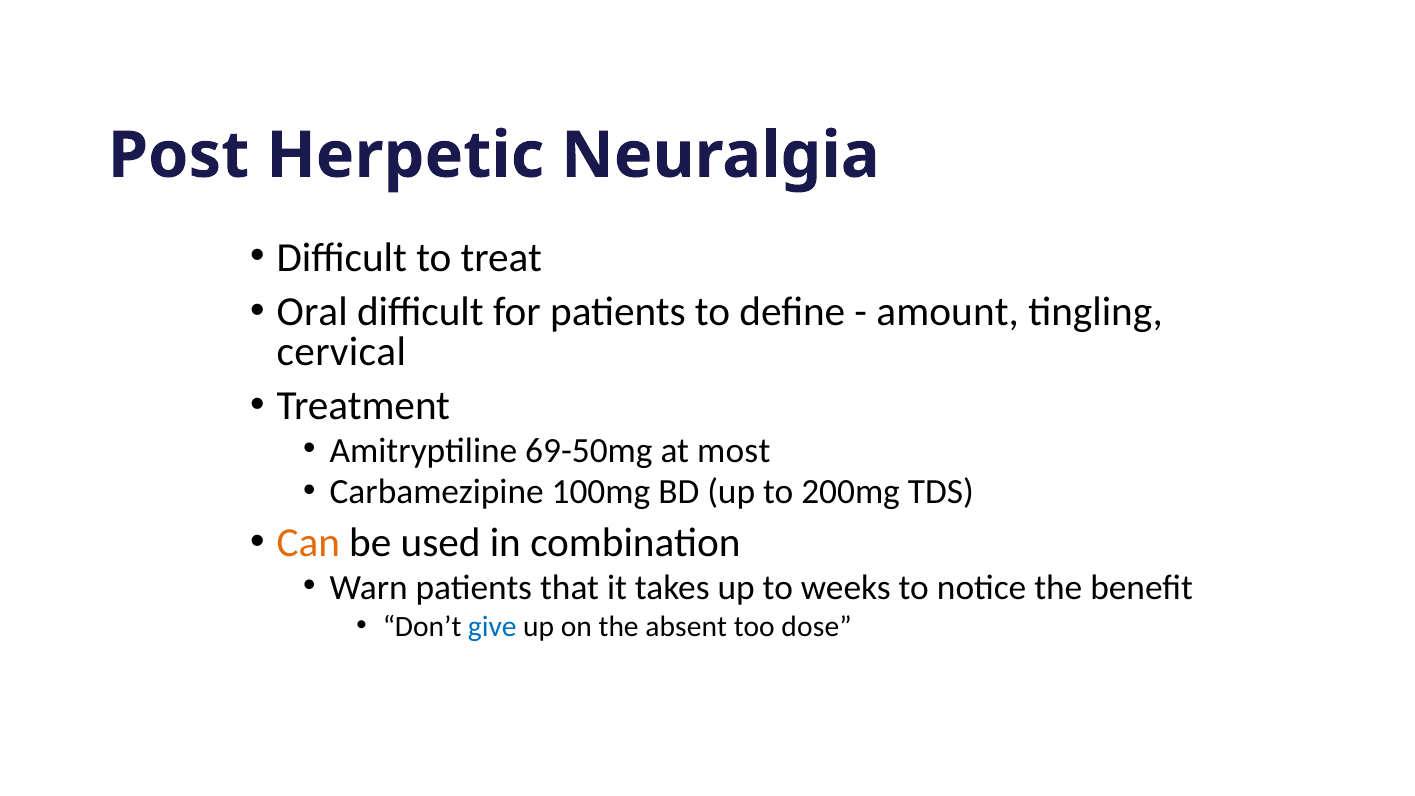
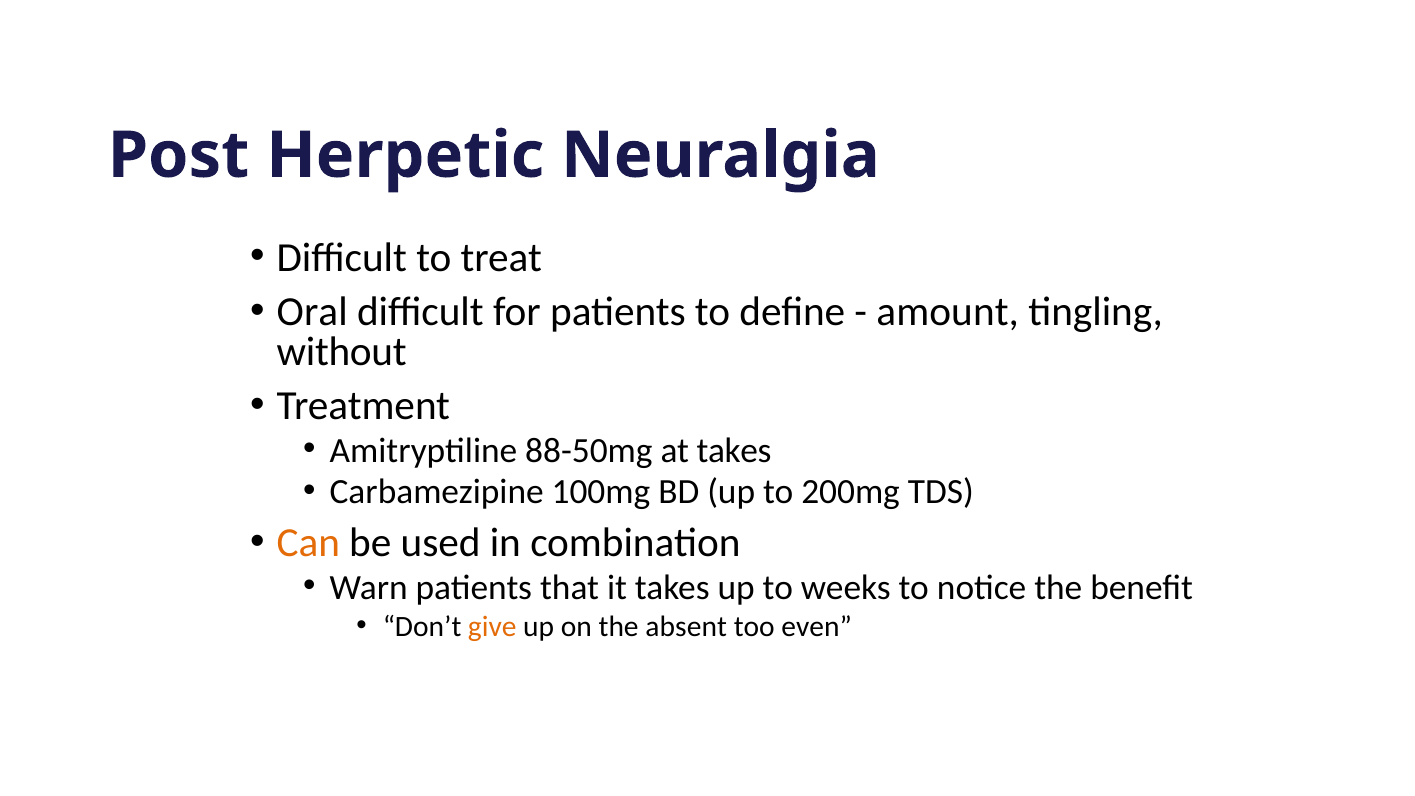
cervical: cervical -> without (342, 352)
69-50mg: 69-50mg -> 88-50mg (589, 450)
at most: most -> takes (734, 450)
give colour: blue -> orange (492, 626)
dose: dose -> even (817, 626)
